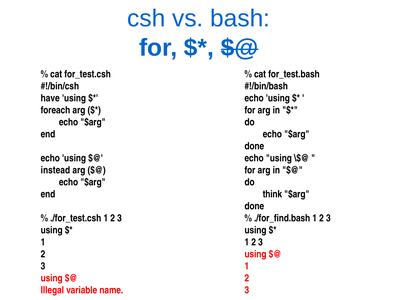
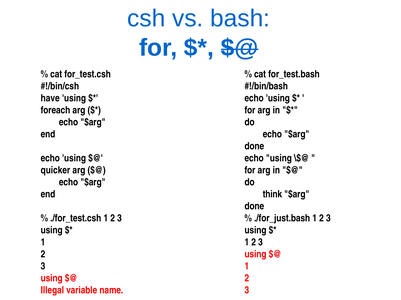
instead: instead -> quicker (55, 171)
./for_find.bash: ./for_find.bash -> ./for_just.bash (282, 219)
